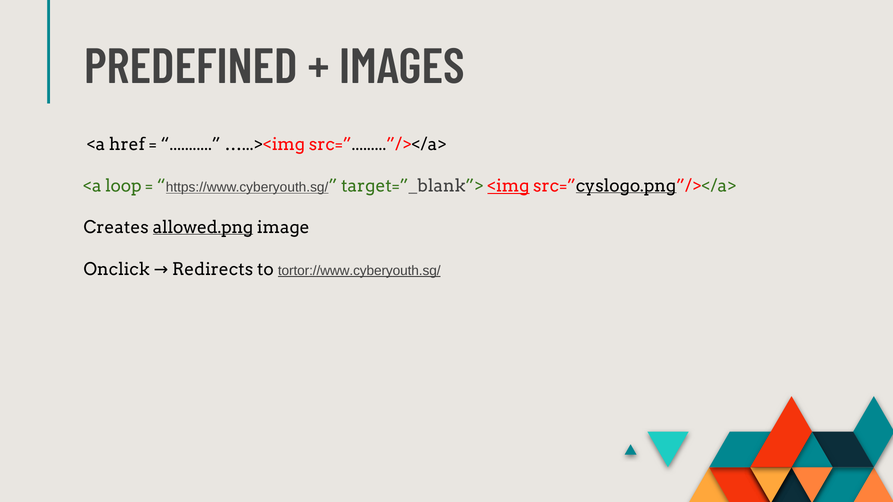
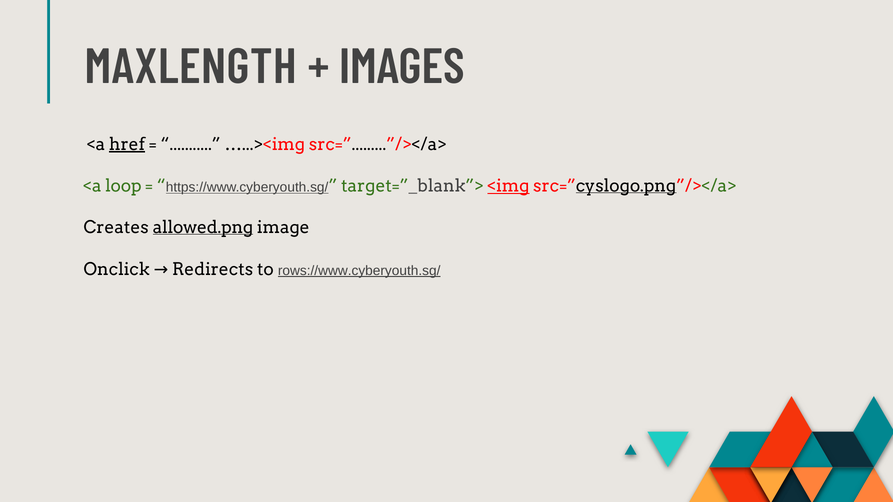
PREDEFINED: PREDEFINED -> MAXLENGTH (191, 67)
href underline: none -> present (127, 144)
tortor://www.cyberyouth.sg/: tortor://www.cyberyouth.sg/ -> rows://www.cyberyouth.sg/ (359, 271)
